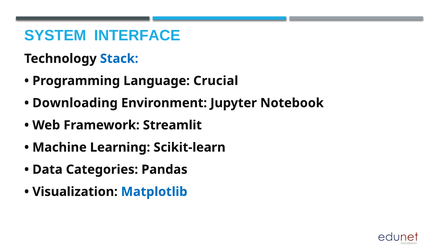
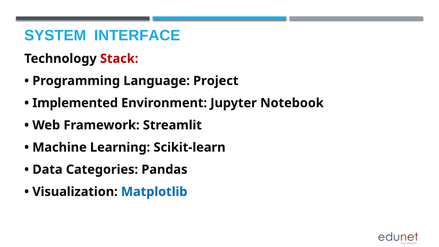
Stack colour: blue -> red (119, 59)
Crucial: Crucial -> Project (216, 81)
Downloading: Downloading -> Implemented (75, 103)
